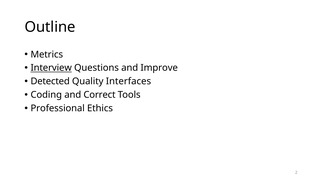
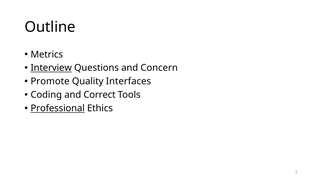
Improve: Improve -> Concern (159, 68)
Detected: Detected -> Promote (50, 81)
Professional underline: none -> present (58, 108)
